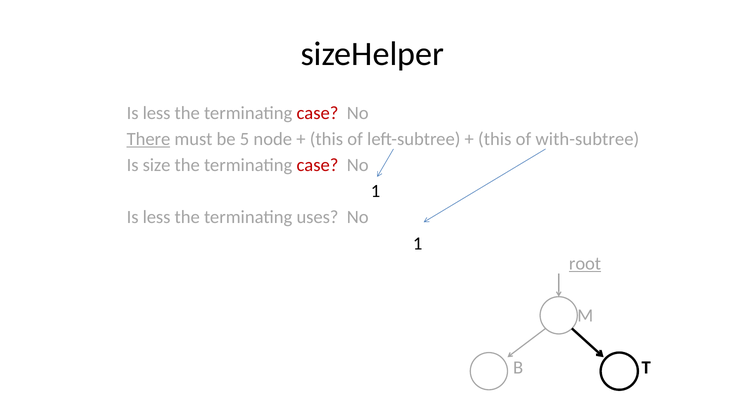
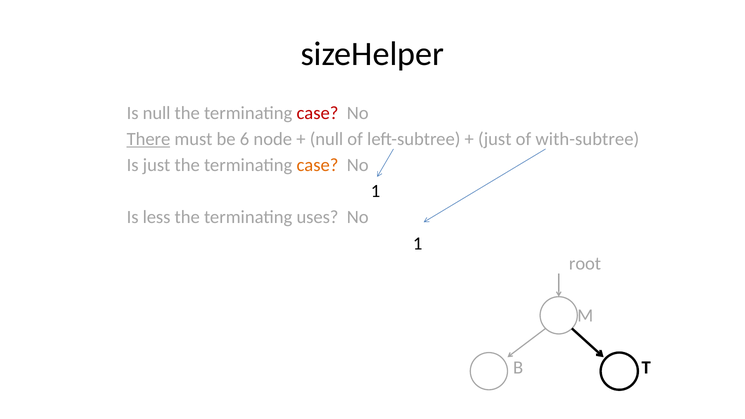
less: less -> null (157, 113)
5: 5 -> 6 (245, 139)
this: this -> null (327, 139)
this: this -> just (495, 139)
Is size: size -> just (157, 165)
case colour: red -> orange (317, 165)
root underline: present -> none (585, 264)
